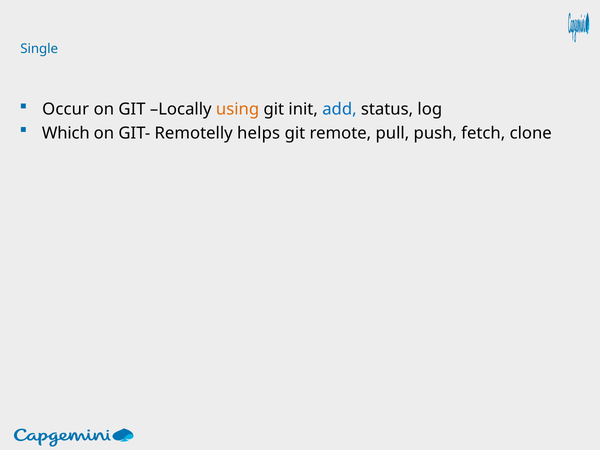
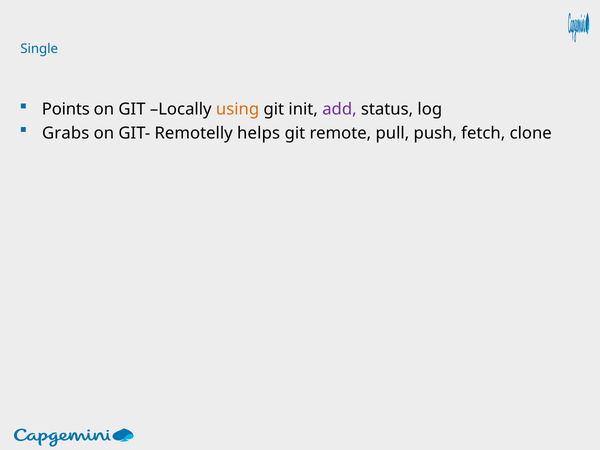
Occur: Occur -> Points (66, 109)
add colour: blue -> purple (339, 109)
Which: Which -> Grabs (66, 133)
